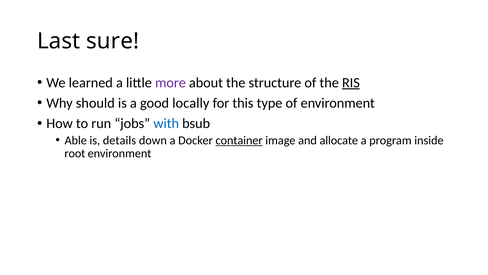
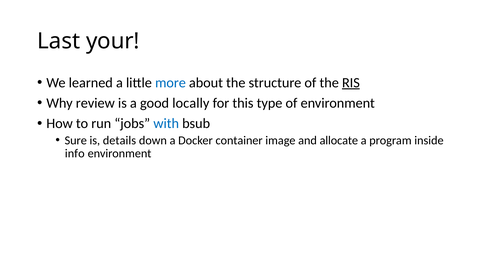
sure: sure -> your (113, 41)
more colour: purple -> blue (170, 82)
should: should -> review (95, 103)
Able: Able -> Sure (76, 140)
container underline: present -> none (239, 140)
root: root -> info (75, 153)
